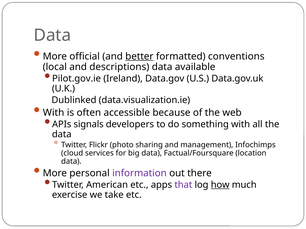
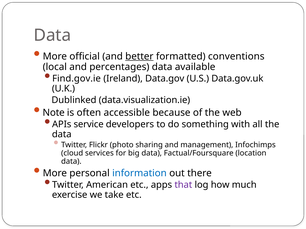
descriptions: descriptions -> percentages (119, 67)
Pilot.gov.ie: Pilot.gov.ie -> Find.gov.ie (76, 79)
With: With -> Note (54, 113)
signals: signals -> service (89, 125)
information colour: purple -> blue (139, 174)
how underline: present -> none (220, 185)
